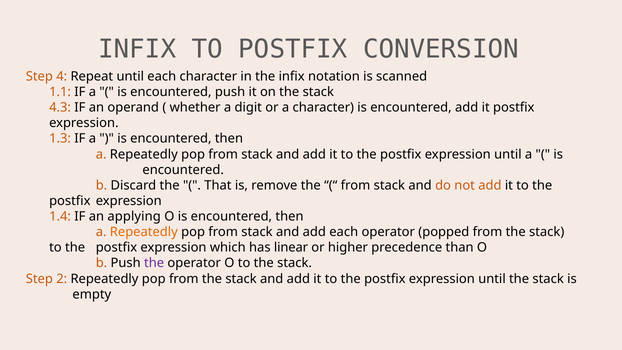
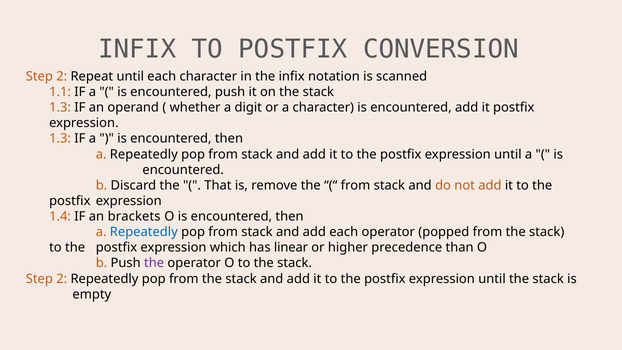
4: 4 -> 2 (62, 76)
4.3: 4.3 -> 1.3 (60, 108)
applying: applying -> brackets (134, 216)
Repeatedly colour: orange -> blue (144, 232)
